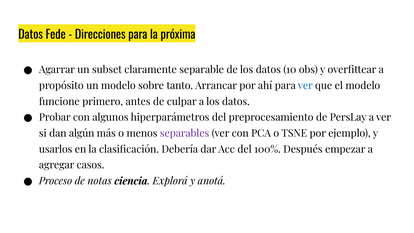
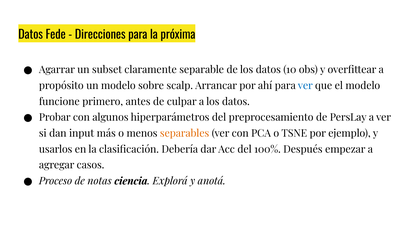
tanto: tanto -> scalp (180, 86)
algún: algún -> input (82, 133)
separables colour: purple -> orange (185, 133)
